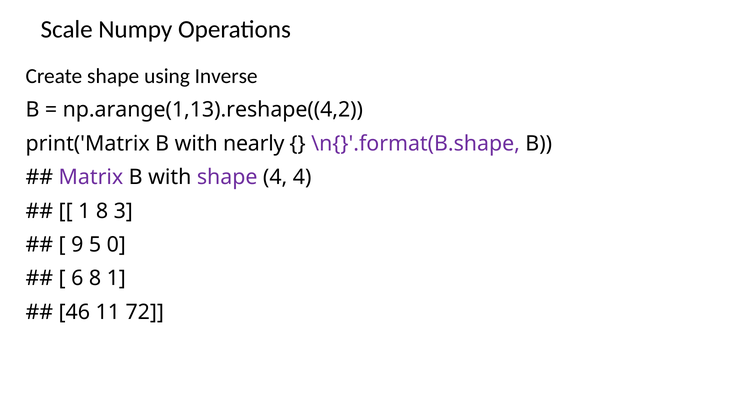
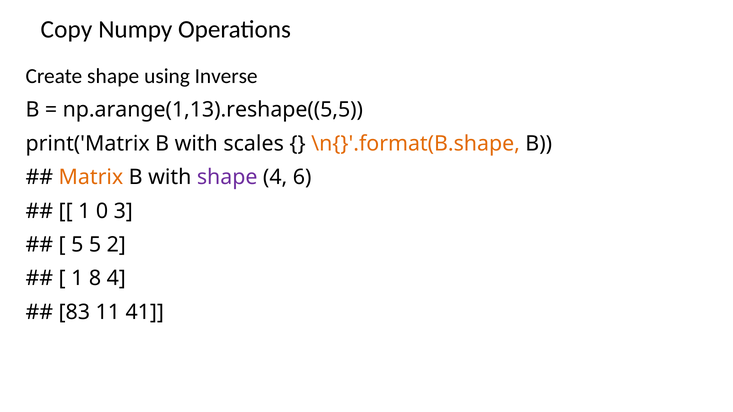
Scale: Scale -> Copy (67, 30)
np.arange(1,13).reshape((4,2: np.arange(1,13).reshape((4,2 -> np.arange(1,13).reshape((5,5 (213, 110)
nearly: nearly -> scales (254, 144)
\n{}'.format(B.shape colour: purple -> orange (416, 144)
Matrix colour: purple -> orange (91, 177)
4 4: 4 -> 6 (302, 177)
1 8: 8 -> 0 (102, 211)
9: 9 -> 5 (77, 245)
0: 0 -> 2 (116, 245)
6: 6 -> 1 (77, 279)
8 1: 1 -> 4 (116, 279)
46: 46 -> 83 (74, 312)
72: 72 -> 41 (145, 312)
